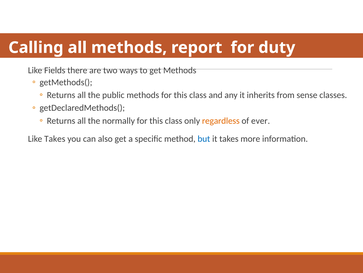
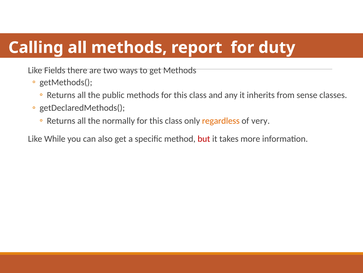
ever: ever -> very (261, 121)
Like Takes: Takes -> While (55, 138)
but colour: blue -> red (204, 138)
